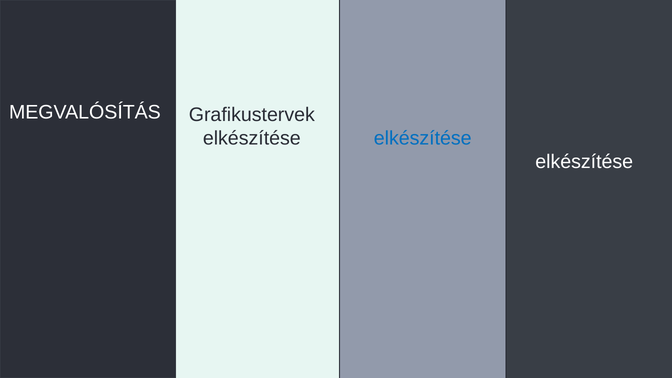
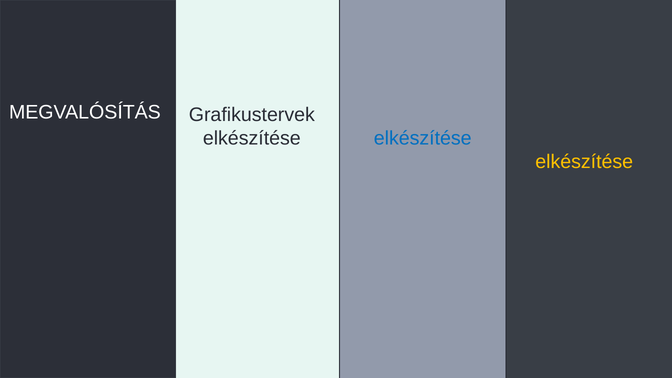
elkészítése colour: white -> yellow (584, 162)
